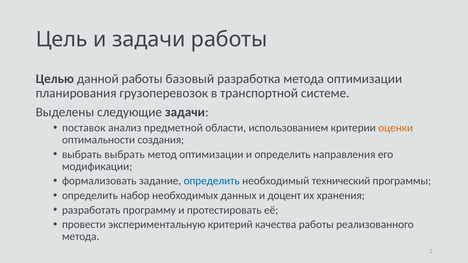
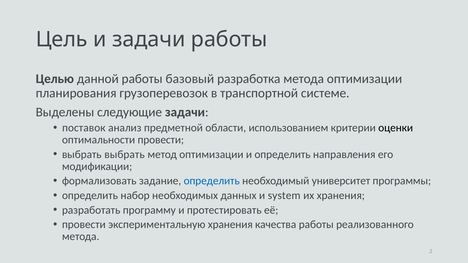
оценки colour: orange -> black (396, 128)
оптимальности создания: создания -> провести (161, 140)
технический: технический -> университет (341, 181)
доцент: доцент -> system (284, 196)
экспериментальную критерий: критерий -> хранения (230, 225)
